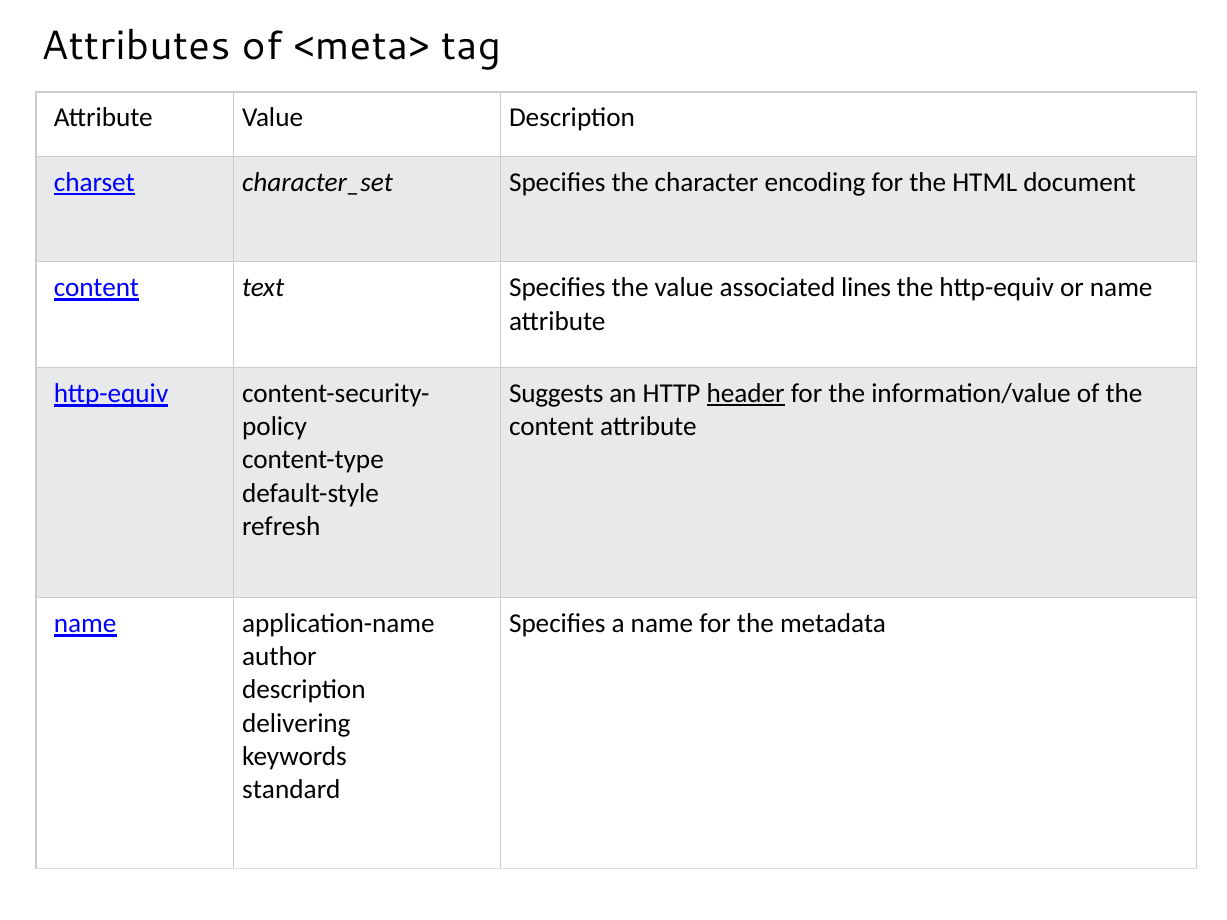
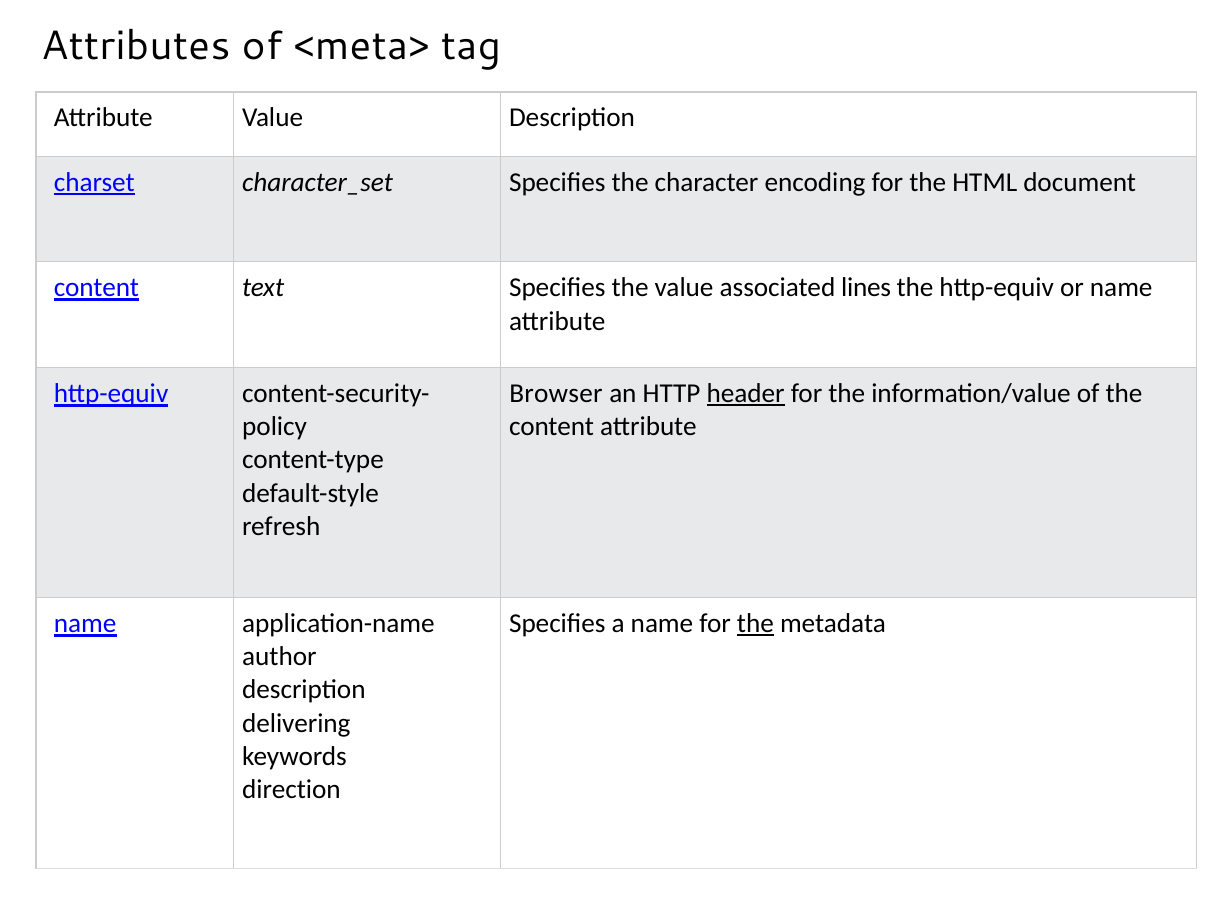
Suggests: Suggests -> Browser (556, 393)
the underline: none -> present (755, 623)
standard: standard -> direction (291, 790)
